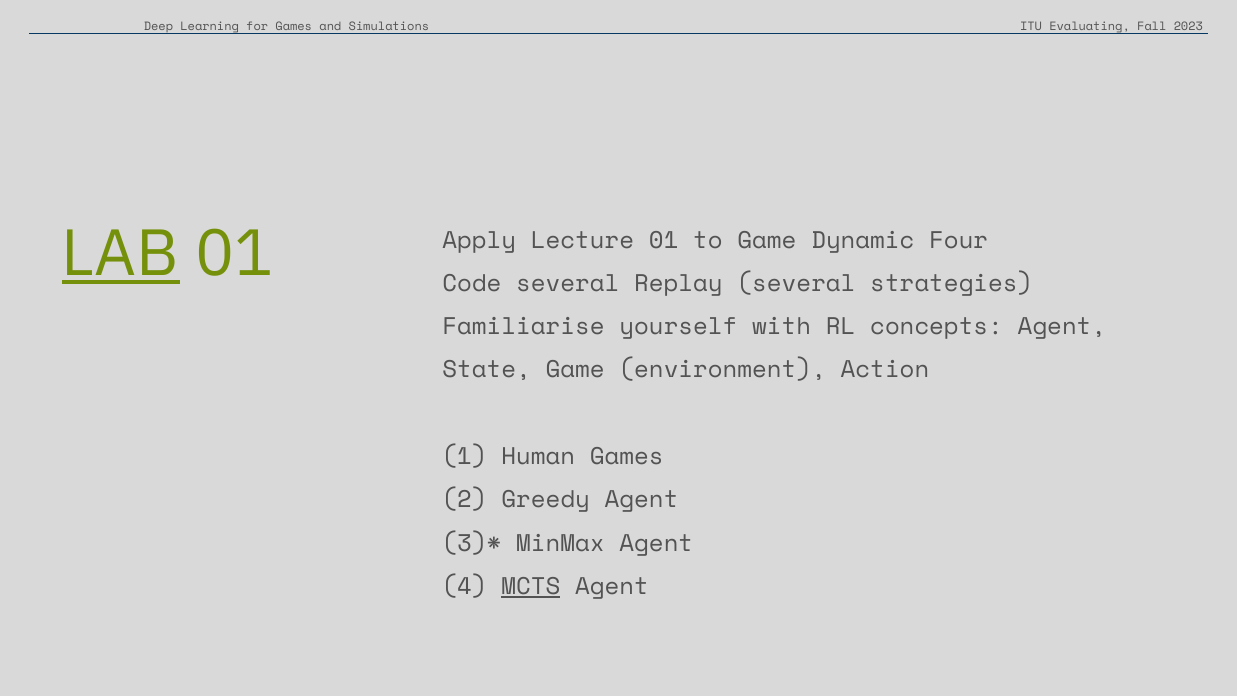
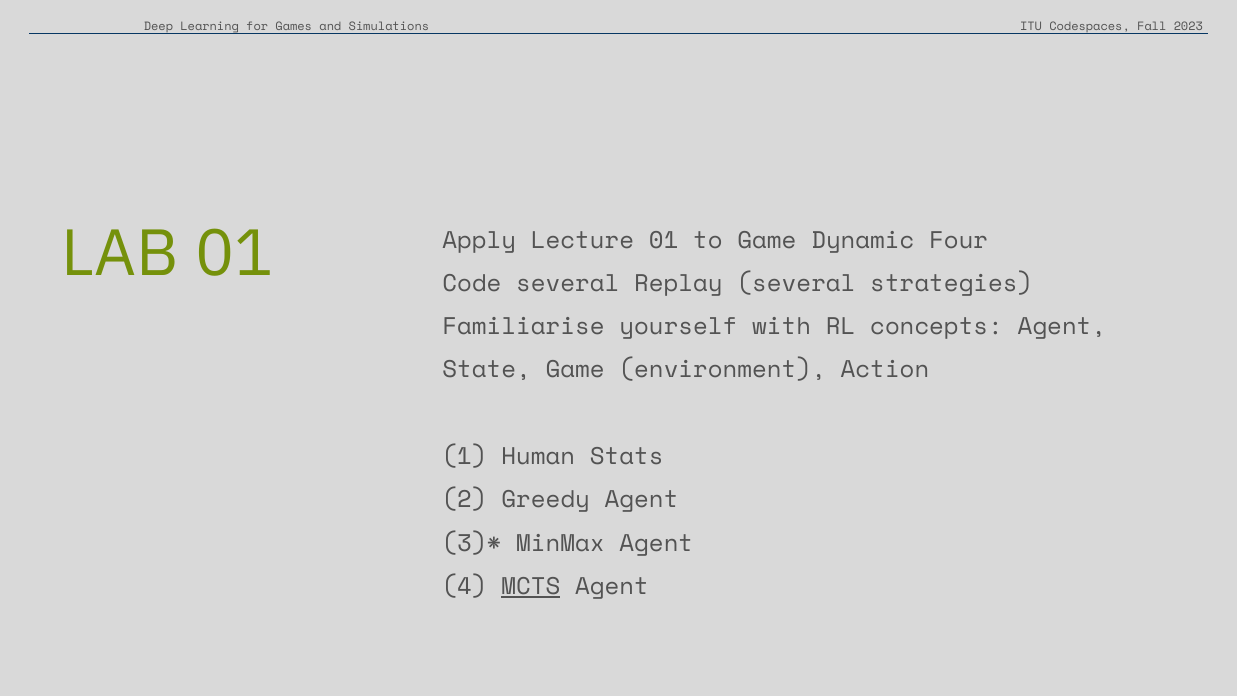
Evaluating: Evaluating -> Codespaces (1090, 26)
LAB underline: present -> none (121, 253)
Human Games: Games -> Stats (627, 457)
